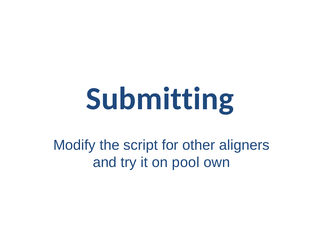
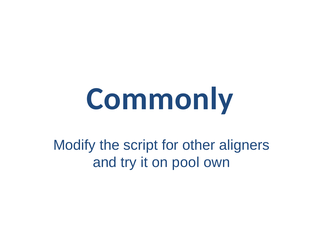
Submitting: Submitting -> Commonly (160, 99)
